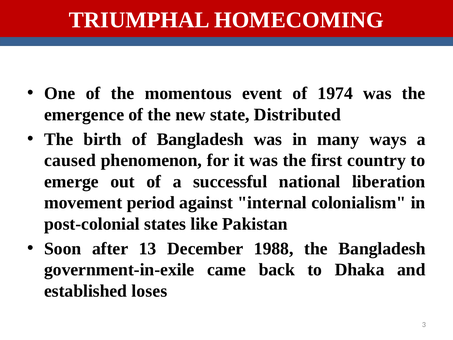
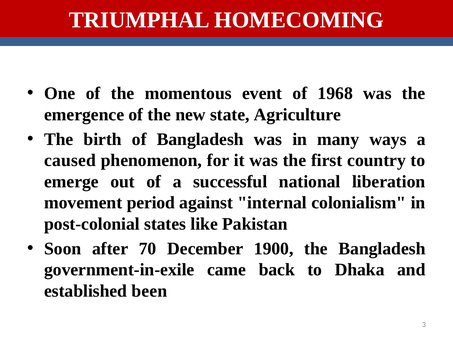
1974: 1974 -> 1968 (335, 93)
Distributed: Distributed -> Agriculture (297, 114)
13: 13 -> 70 (148, 248)
1988: 1988 -> 1900 (274, 248)
loses: loses -> been (149, 291)
